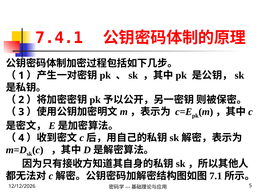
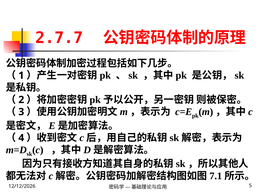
7.4.1: 7.4.1 -> 2.7.7 (59, 38)
